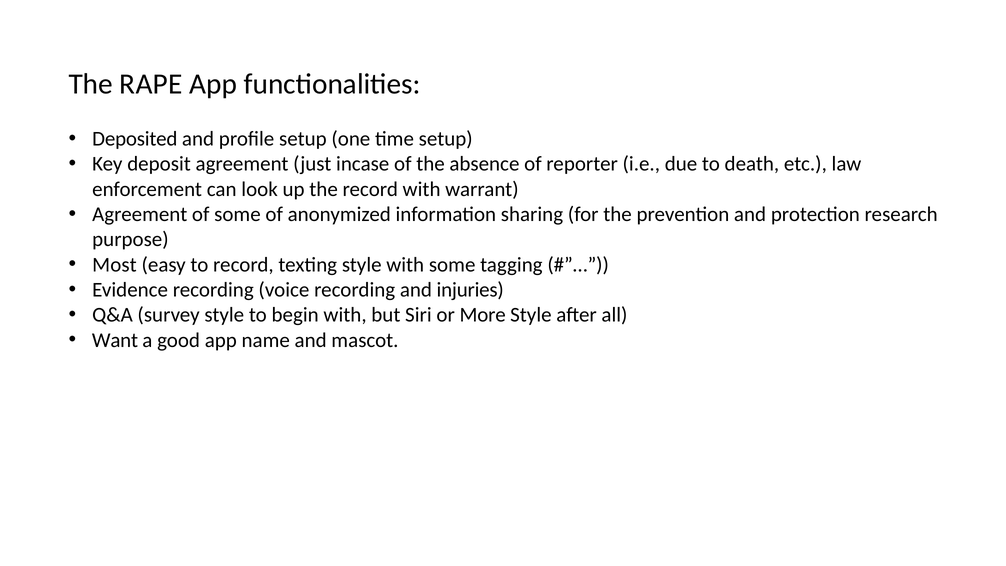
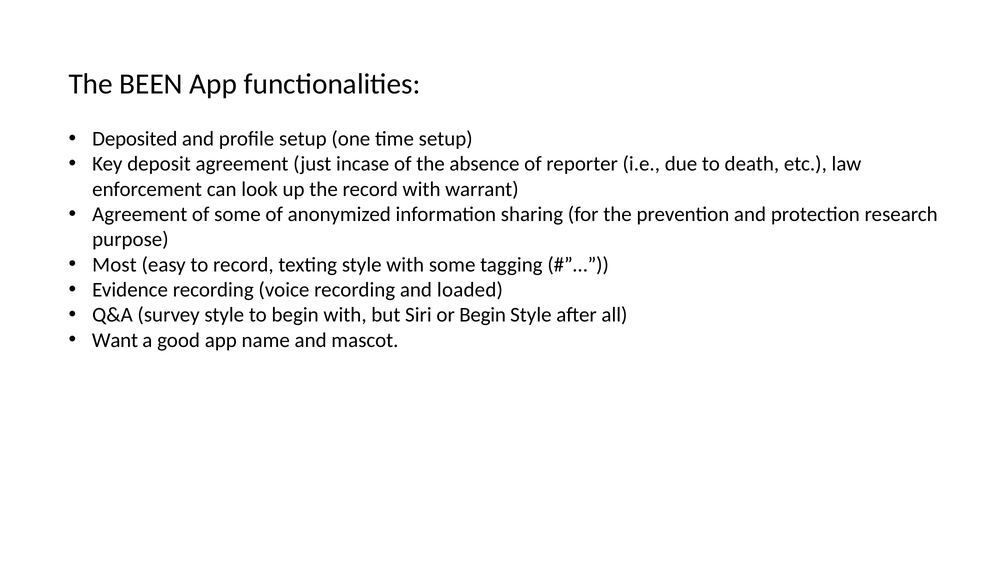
RAPE: RAPE -> BEEN (151, 84)
injuries: injuries -> loaded (470, 290)
or More: More -> Begin (483, 315)
